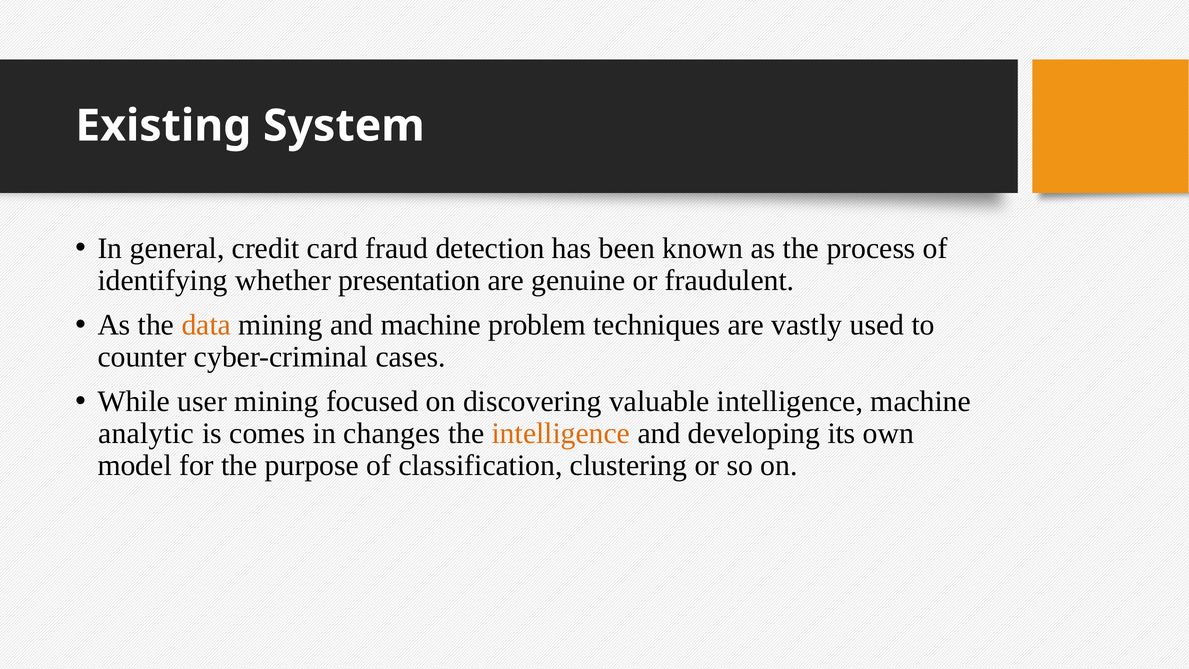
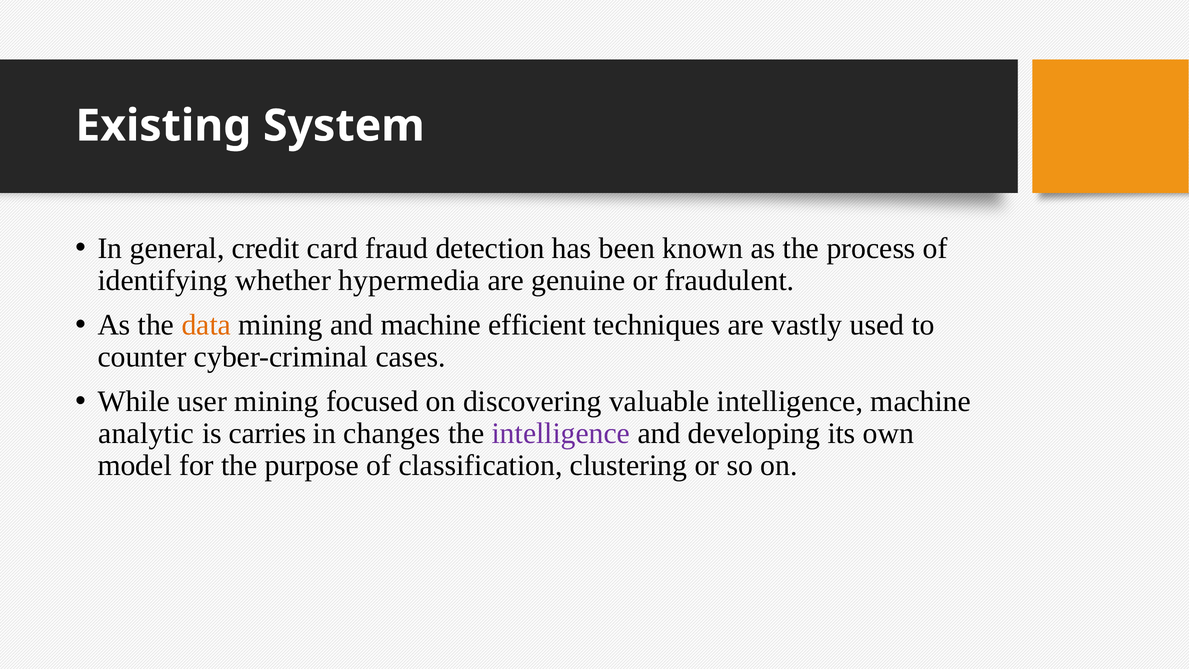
presentation: presentation -> hypermedia (409, 280)
problem: problem -> efficient (537, 325)
comes: comes -> carries (268, 433)
intelligence colour: orange -> purple (561, 433)
